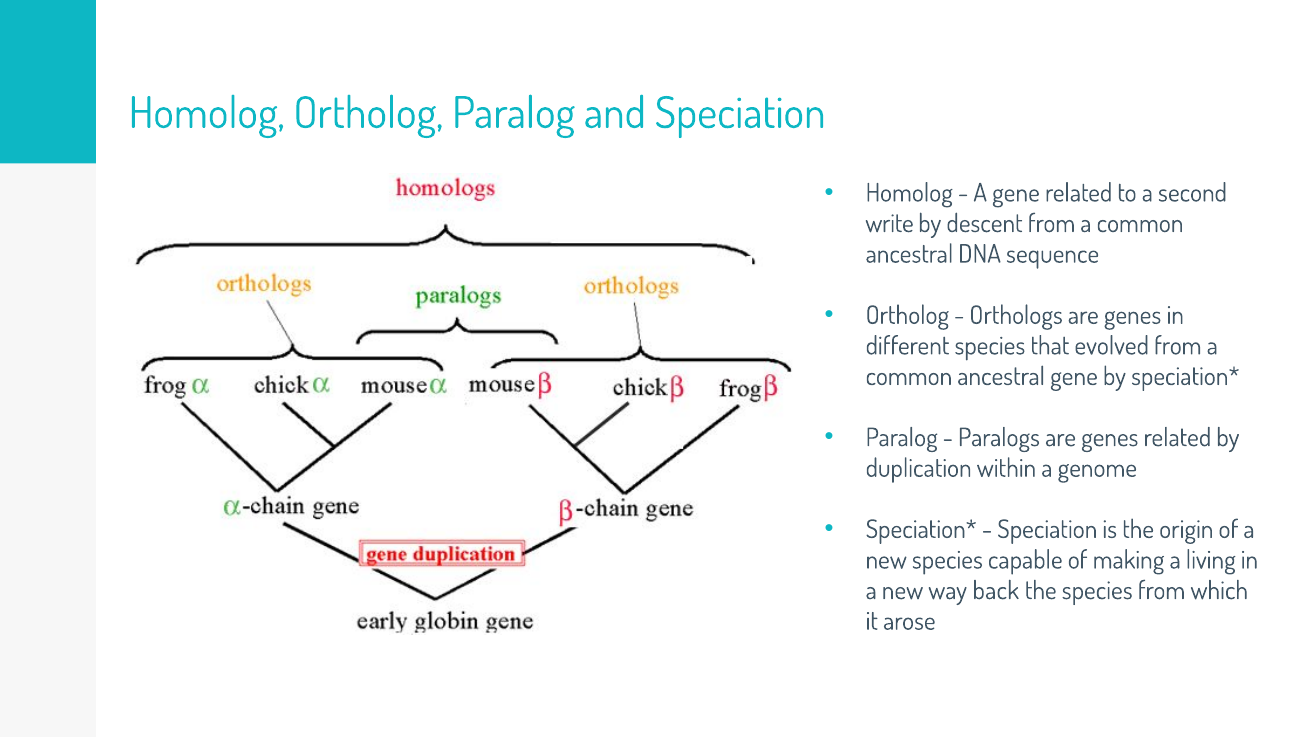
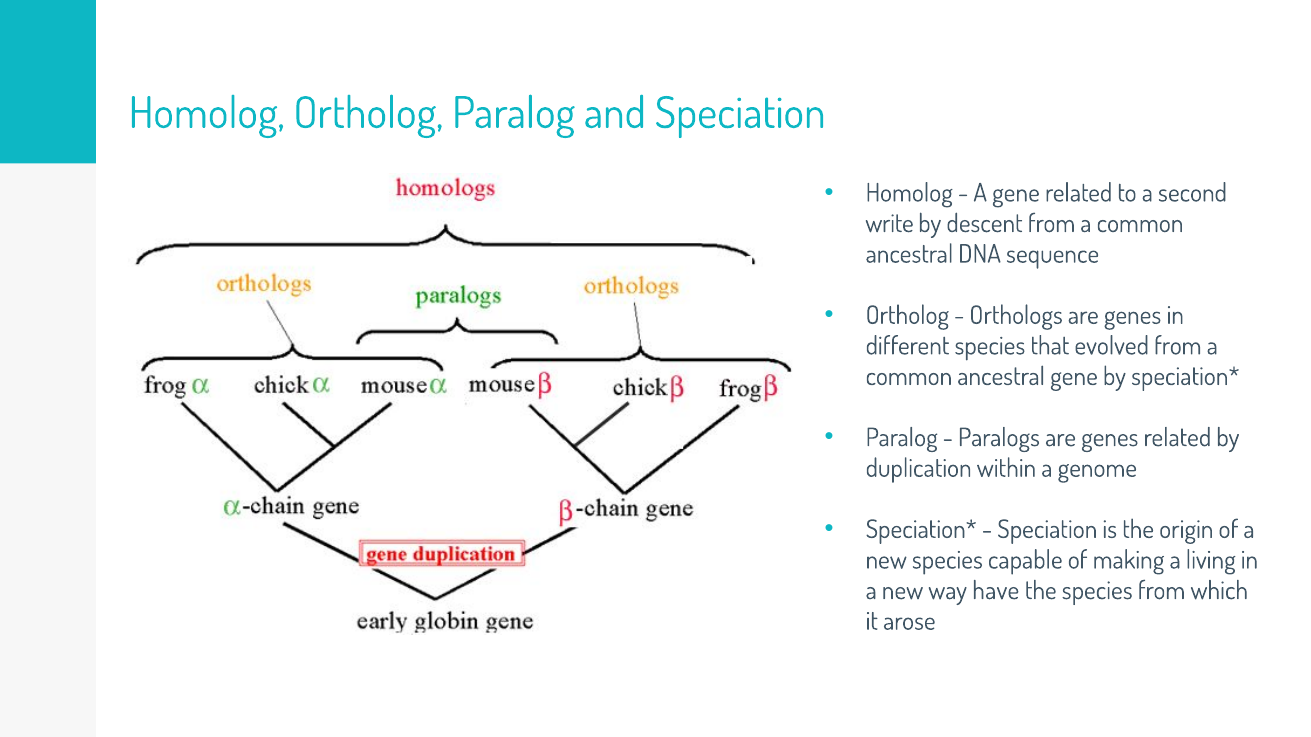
back: back -> have (996, 591)
